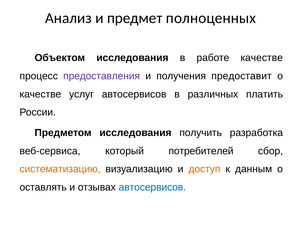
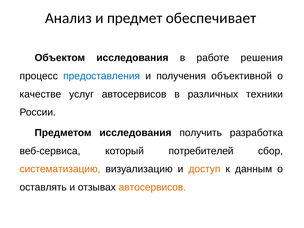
полноценных: полноценных -> обеспечивает (211, 18)
работе качестве: качестве -> решения (262, 58)
предоставления colour: purple -> blue (102, 76)
предоставит: предоставит -> объективной (242, 76)
платить: платить -> техники (265, 94)
автосервисов colour: blue -> orange (152, 187)
